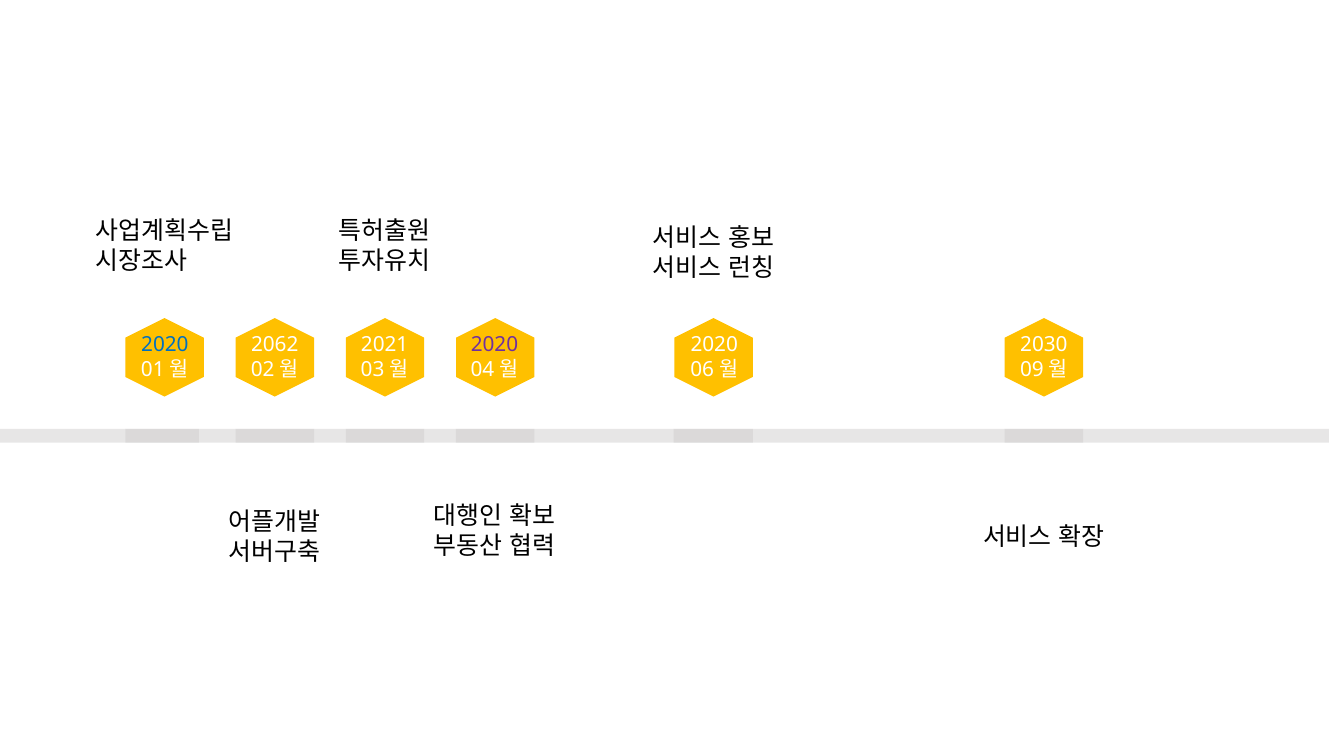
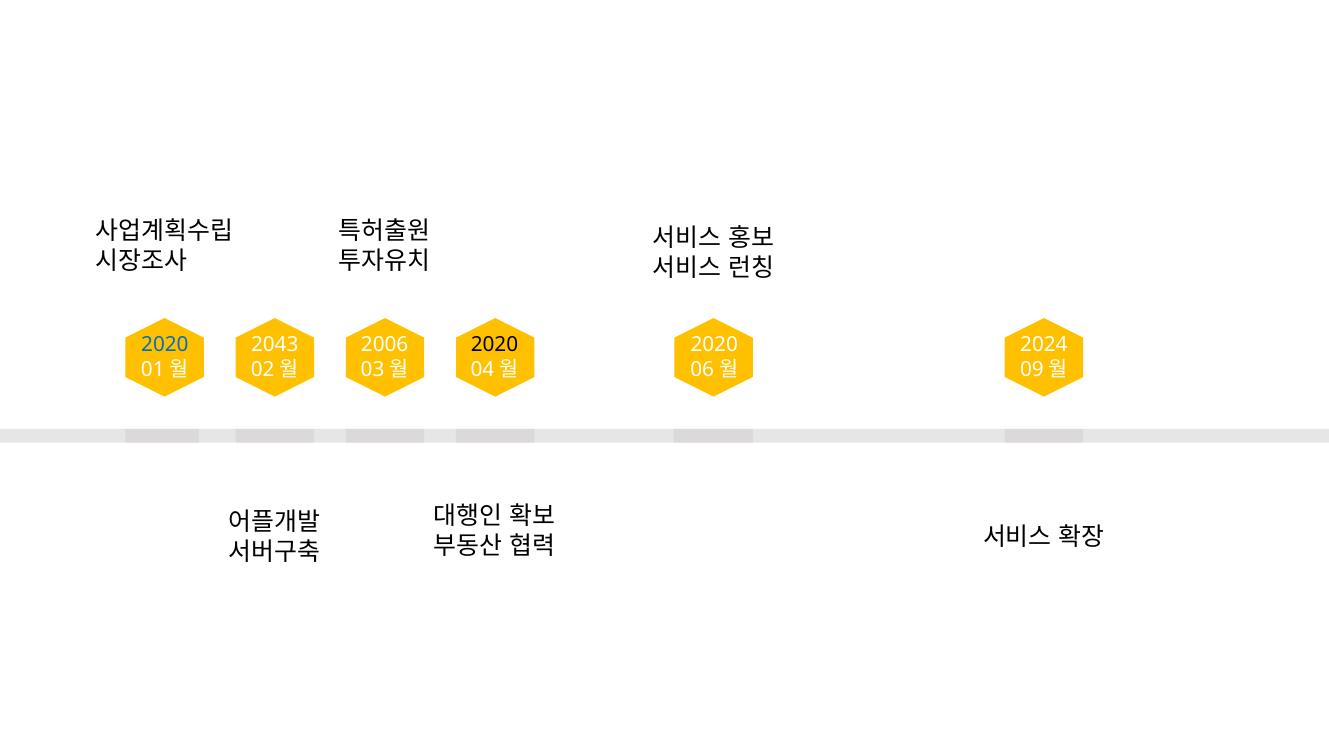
2062: 2062 -> 2043 (275, 345)
2021: 2021 -> 2006 (385, 345)
2020 colour: purple -> black (494, 345)
2030: 2030 -> 2024 (1044, 345)
